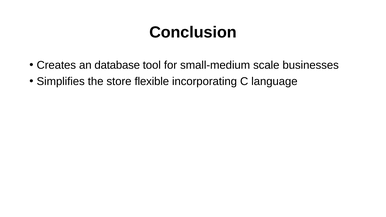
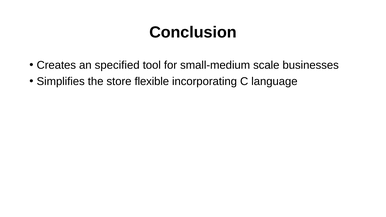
database: database -> specified (117, 65)
